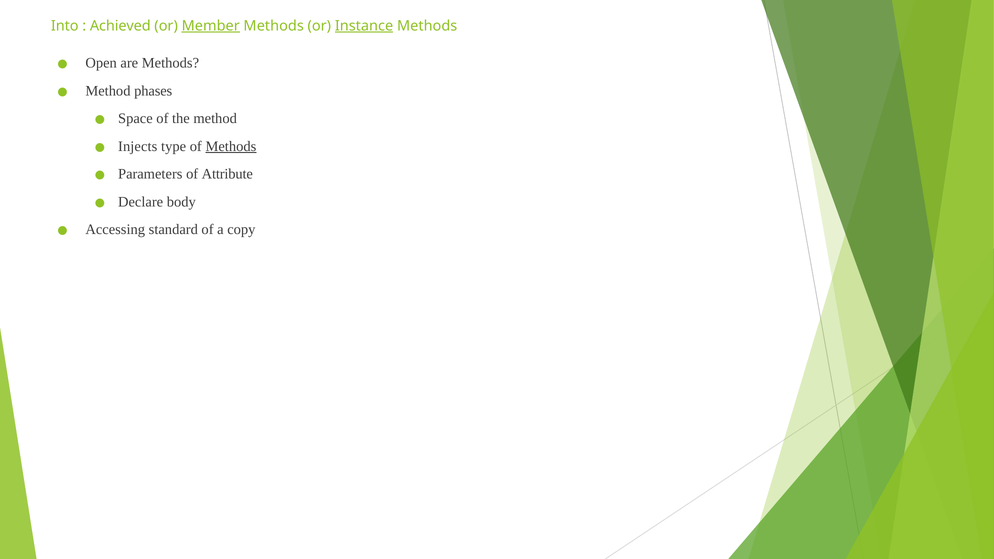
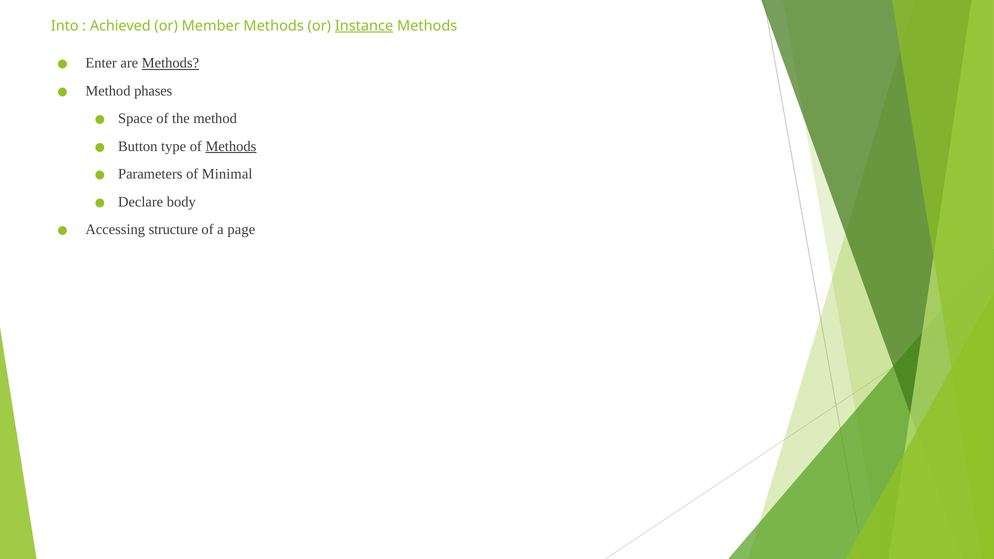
Member underline: present -> none (211, 26)
Open: Open -> Enter (101, 63)
Methods underline: none -> present (170, 63)
Injects: Injects -> Button (138, 146)
Attribute: Attribute -> Minimal (227, 174)
standard: standard -> structure (173, 230)
copy: copy -> page (241, 230)
